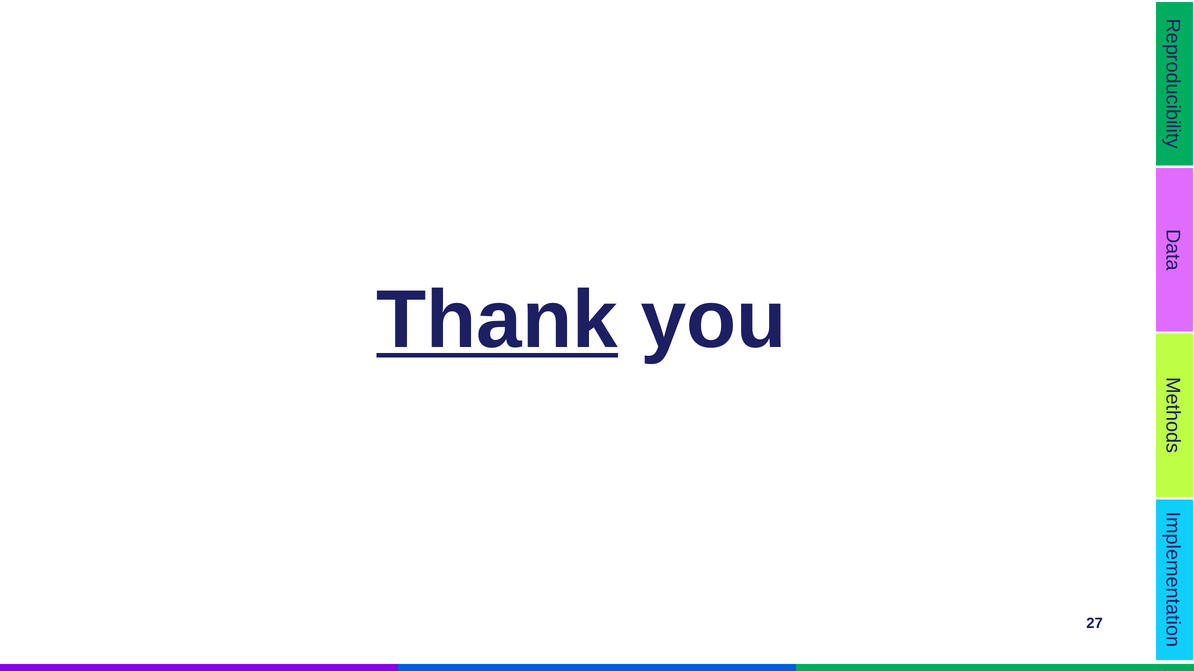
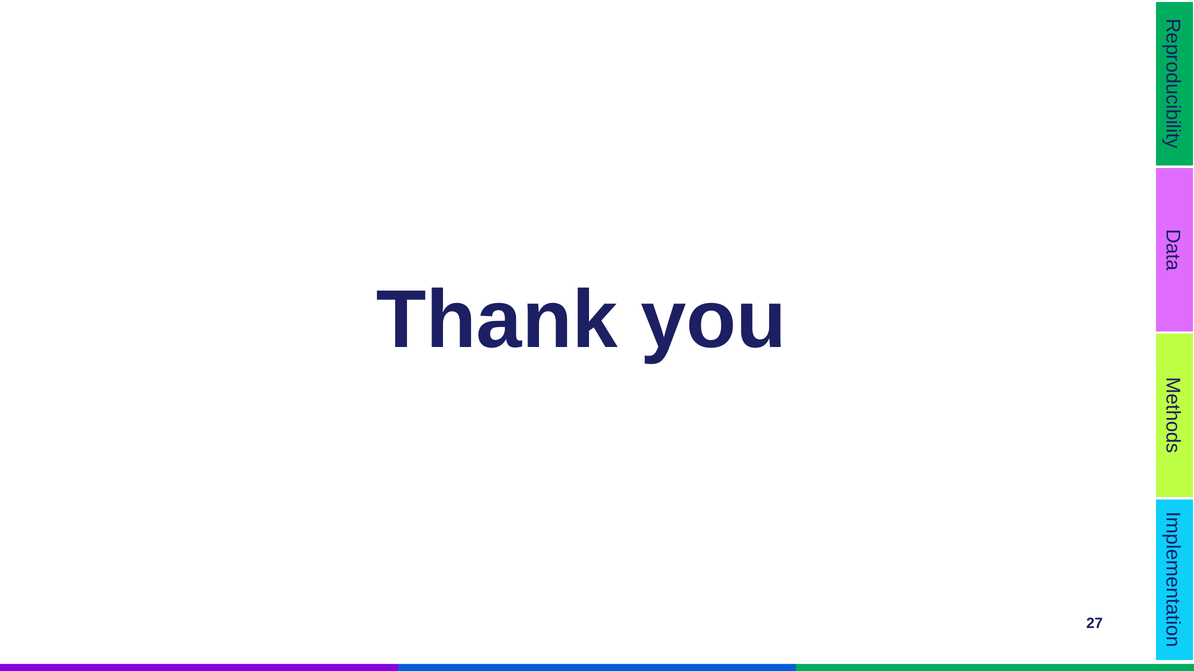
Thank underline: present -> none (497, 320)
